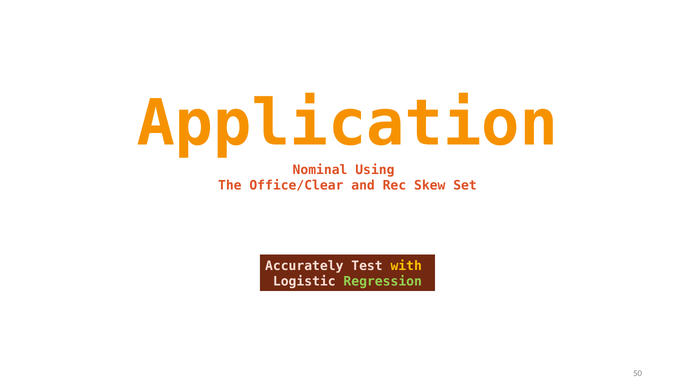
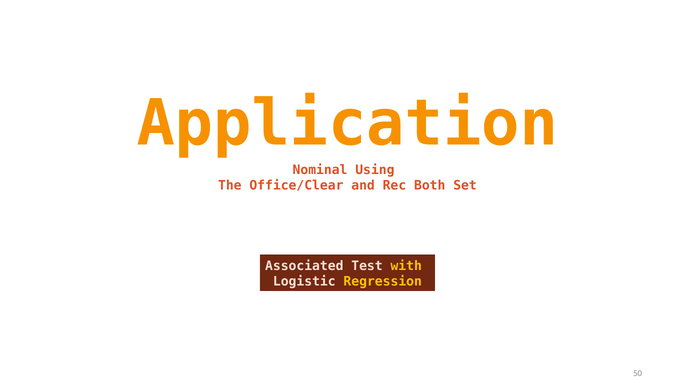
Skew: Skew -> Both (430, 186)
Accurately: Accurately -> Associated (304, 266)
Regression colour: light green -> yellow (383, 281)
